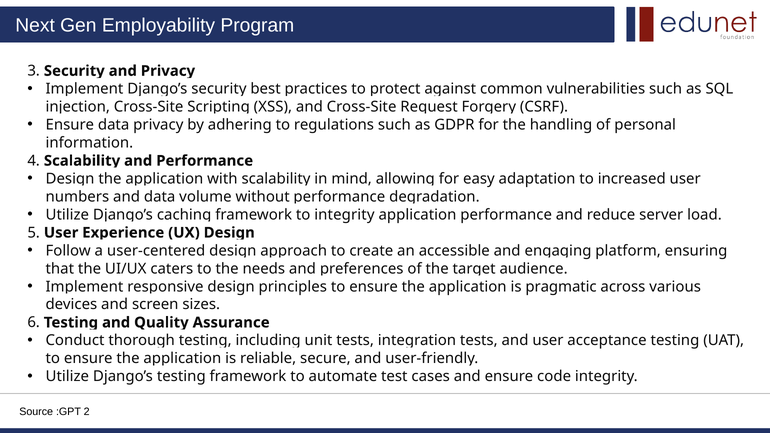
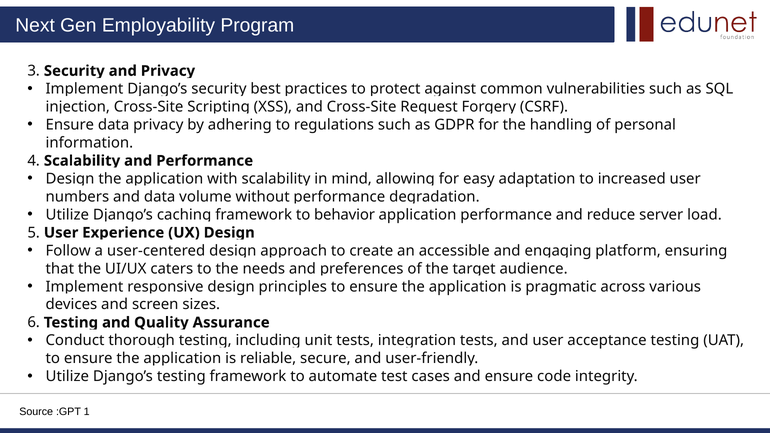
to integrity: integrity -> behavior (345, 215)
2: 2 -> 1 (87, 412)
